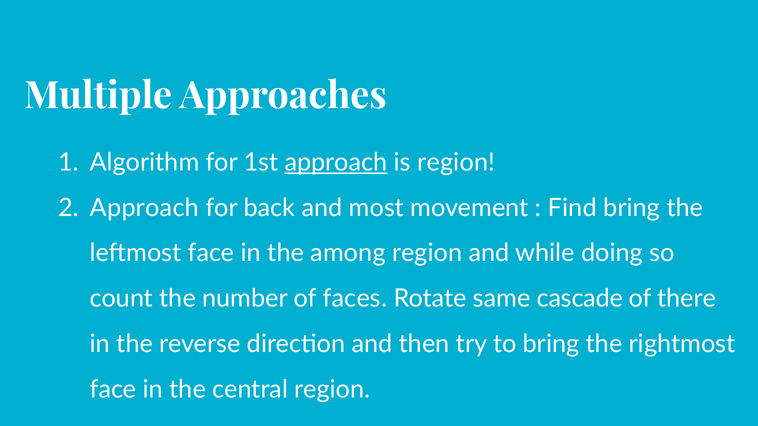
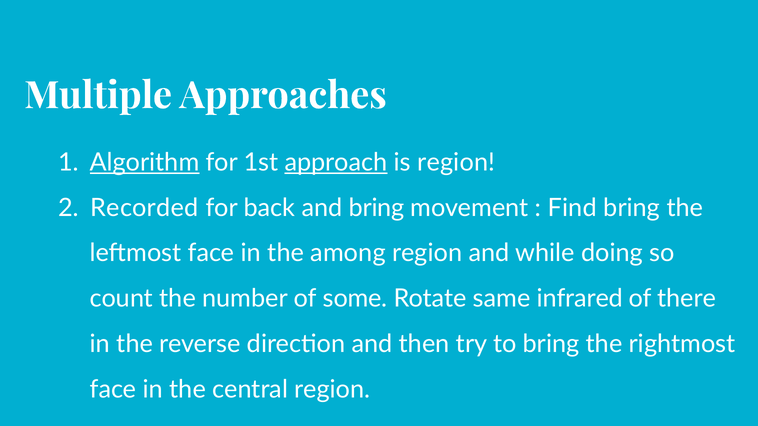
Algorithm underline: none -> present (145, 162)
Approach: Approach -> Recorded (144, 208)
and most: most -> bring (377, 208)
faces: faces -> some (355, 299)
cascade: cascade -> infrared (580, 299)
